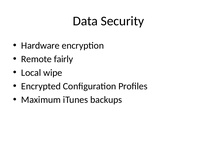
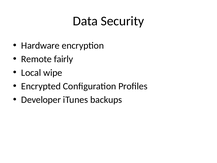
Maximum: Maximum -> Developer (41, 100)
